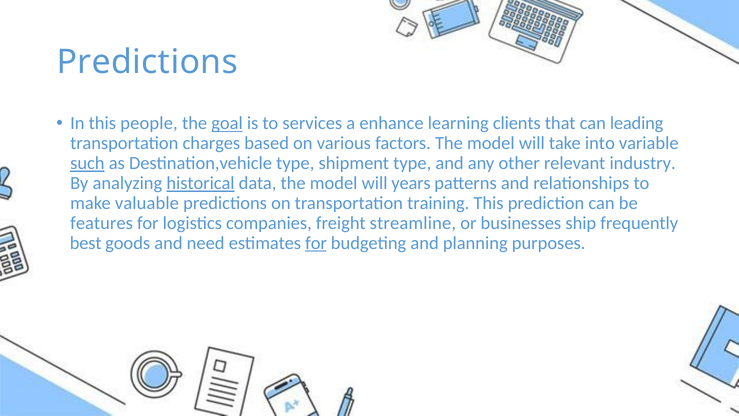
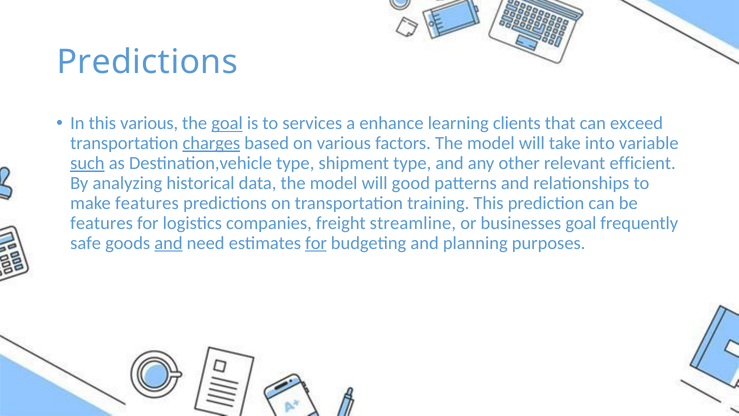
this people: people -> various (149, 123)
leading: leading -> exceed (637, 123)
charges underline: none -> present (211, 143)
industry: industry -> efficient (643, 163)
historical underline: present -> none (201, 183)
years: years -> good (411, 183)
make valuable: valuable -> features (147, 203)
businesses ship: ship -> goal (581, 223)
best: best -> safe (86, 243)
and underline: none -> present (168, 243)
